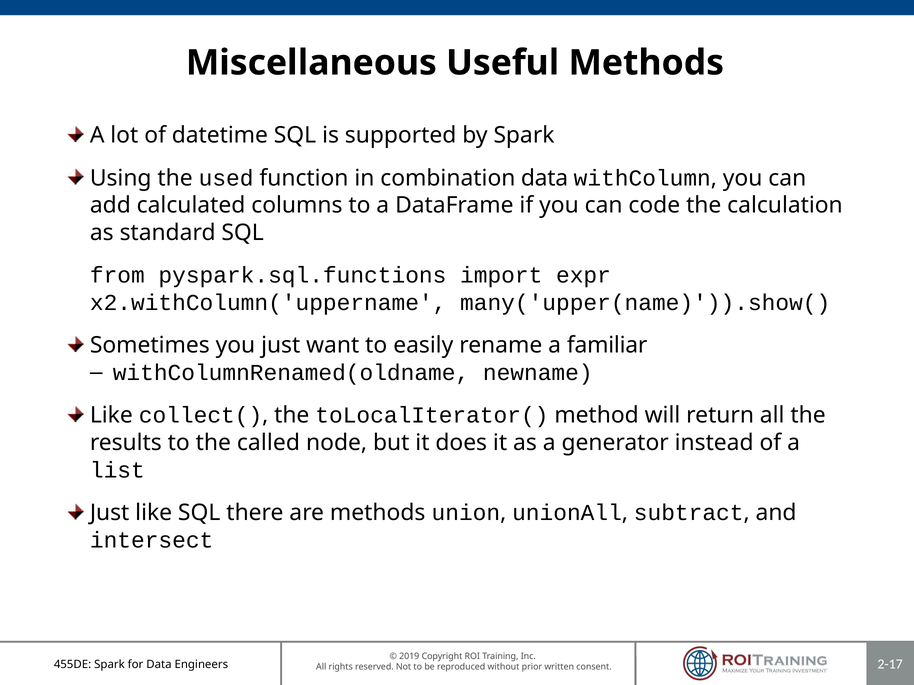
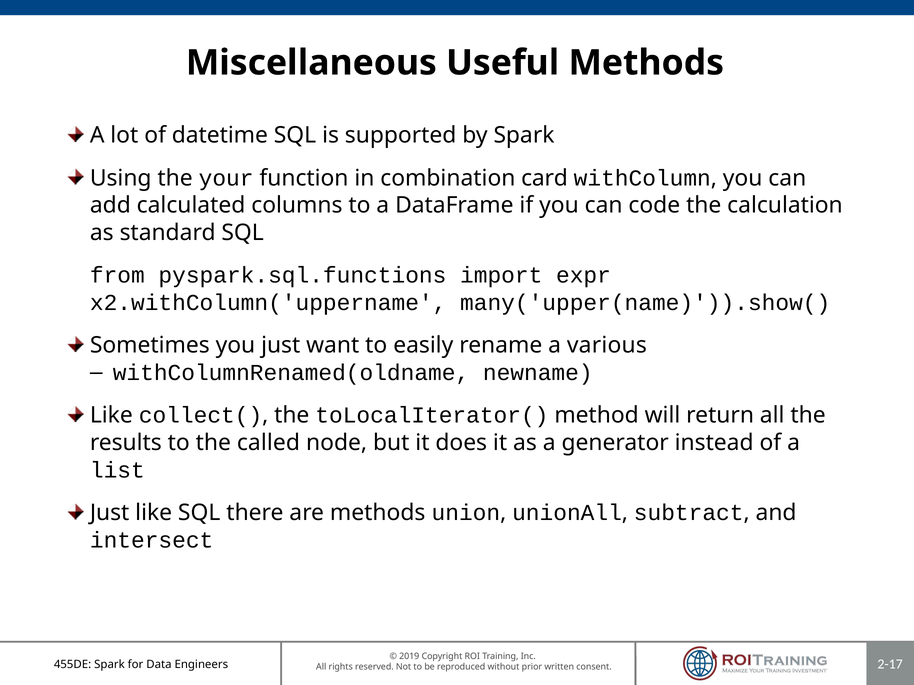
used: used -> your (226, 178)
combination data: data -> card (545, 178)
familiar: familiar -> various (607, 346)
